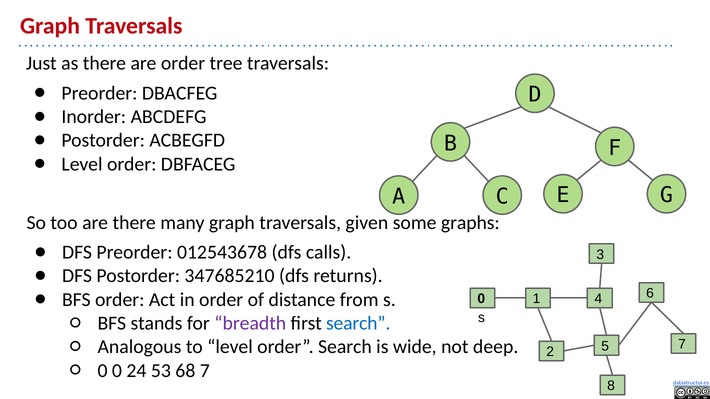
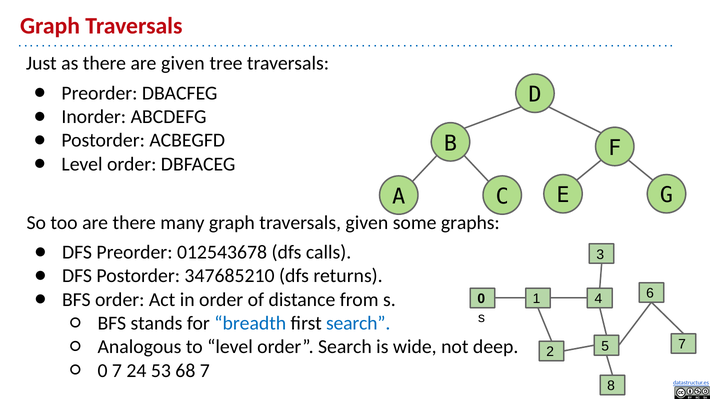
are order: order -> given (183, 64)
breadth colour: purple -> blue (250, 324)
0 0: 0 -> 7 (117, 371)
